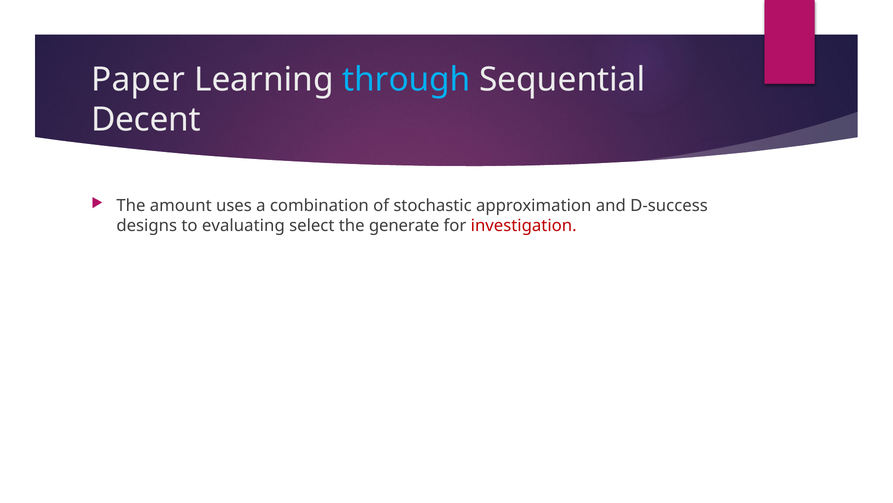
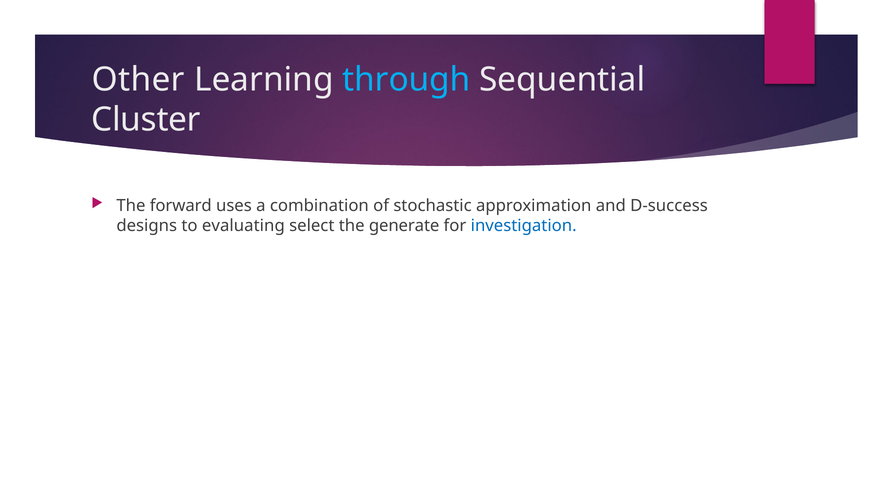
Paper: Paper -> Other (138, 79)
Decent: Decent -> Cluster (146, 120)
amount: amount -> forward (181, 205)
investigation colour: red -> blue (524, 225)
